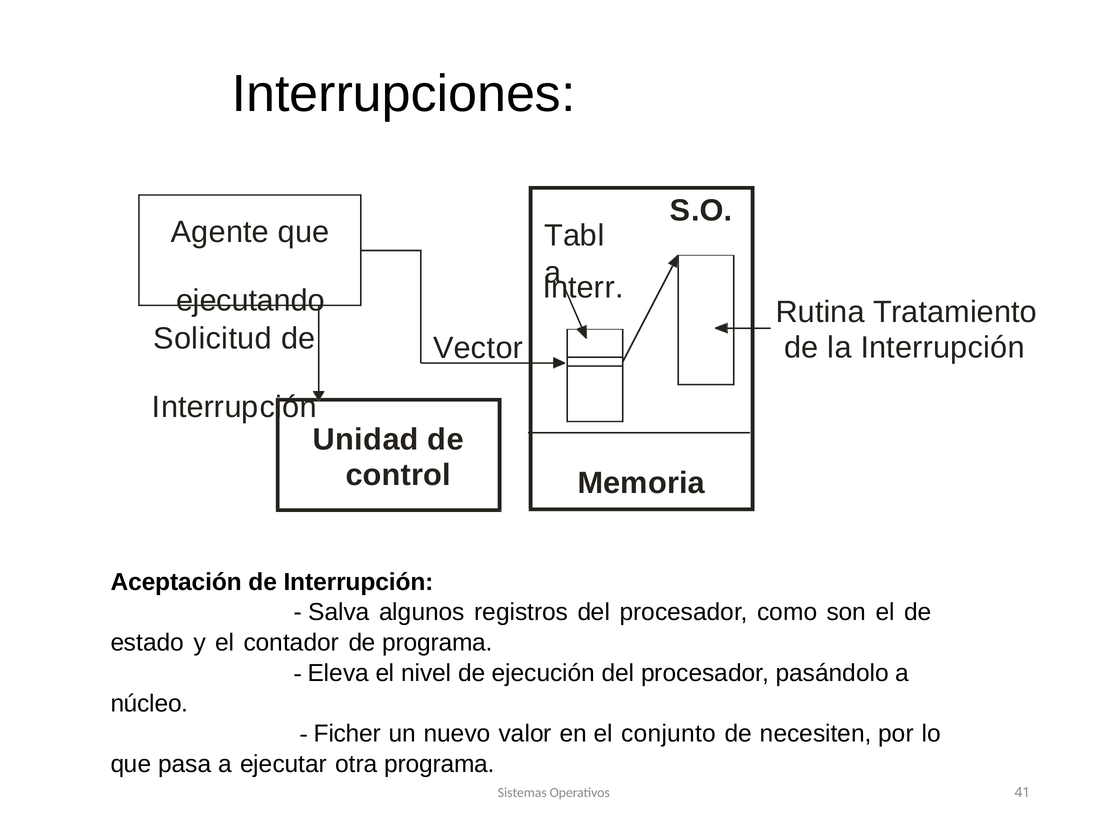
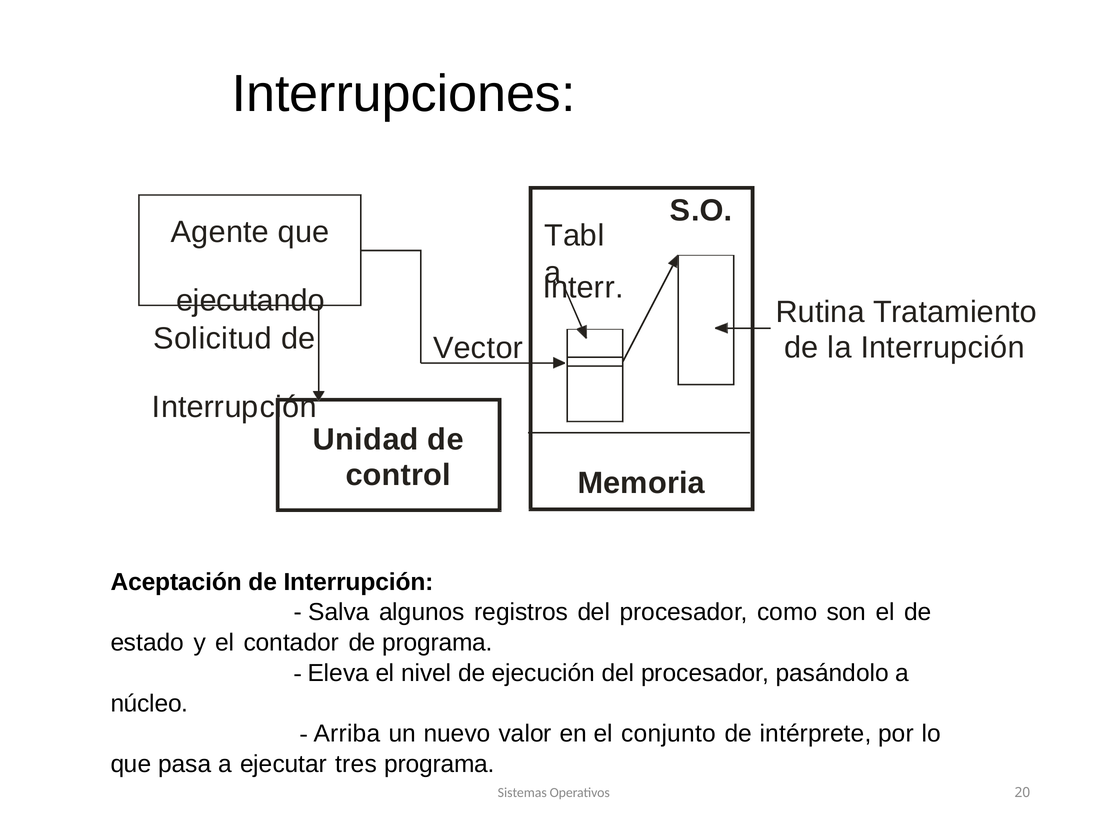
Ficher: Ficher -> Arriba (347, 733)
necesiten: necesiten -> intérprete (816, 733)
otra: otra -> tres (356, 764)
41: 41 -> 20 (1022, 792)
